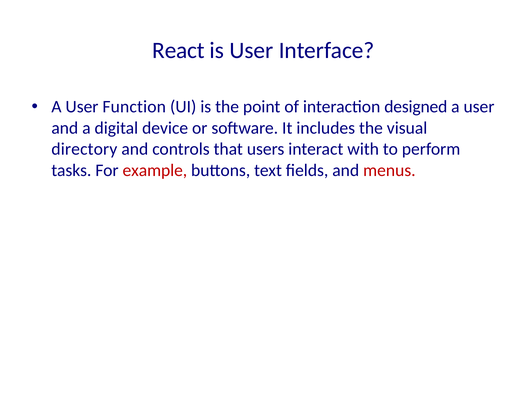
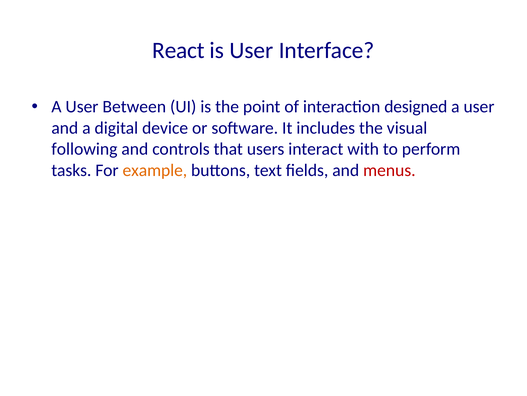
Function: Function -> Between (134, 107)
directory: directory -> following (84, 149)
example colour: red -> orange (155, 170)
